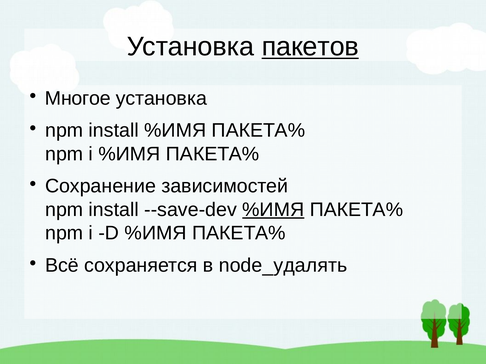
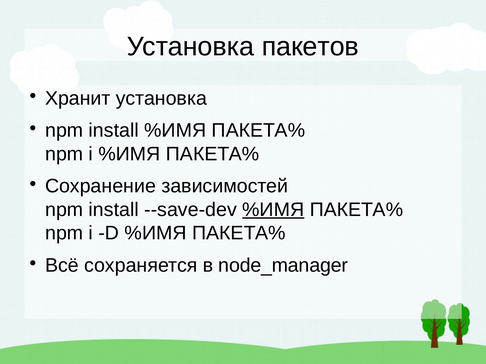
пакетов underline: present -> none (310, 47)
Многое: Многое -> Хранит (78, 98)
node_удалять: node_удалять -> node_manager (283, 266)
